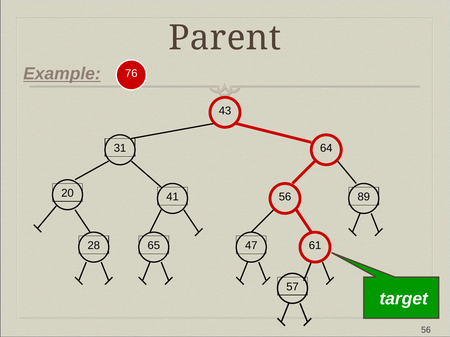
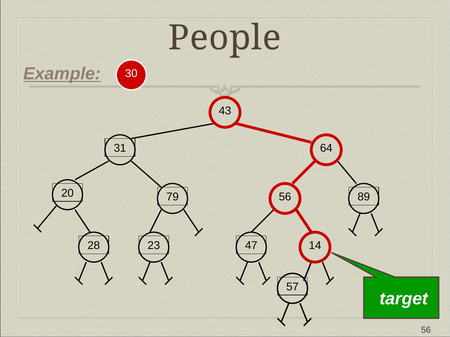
Parent: Parent -> People (225, 38)
76: 76 -> 30 (131, 73)
41: 41 -> 79 (173, 197)
65: 65 -> 23 (154, 246)
61: 61 -> 14 (315, 246)
